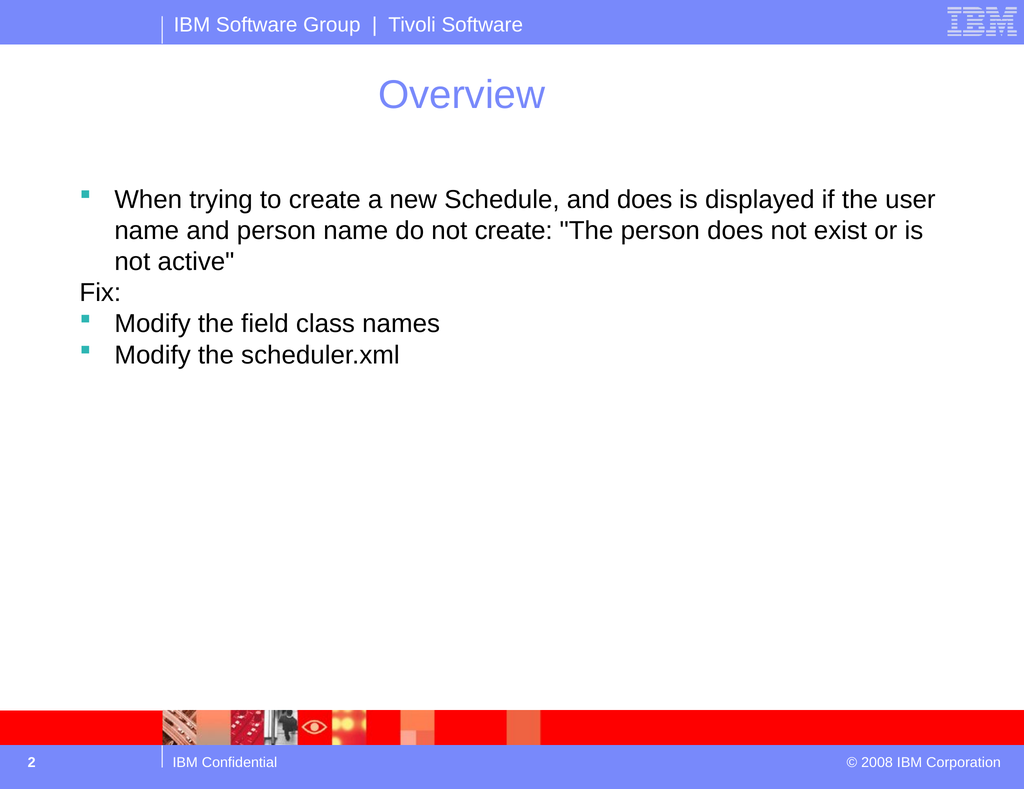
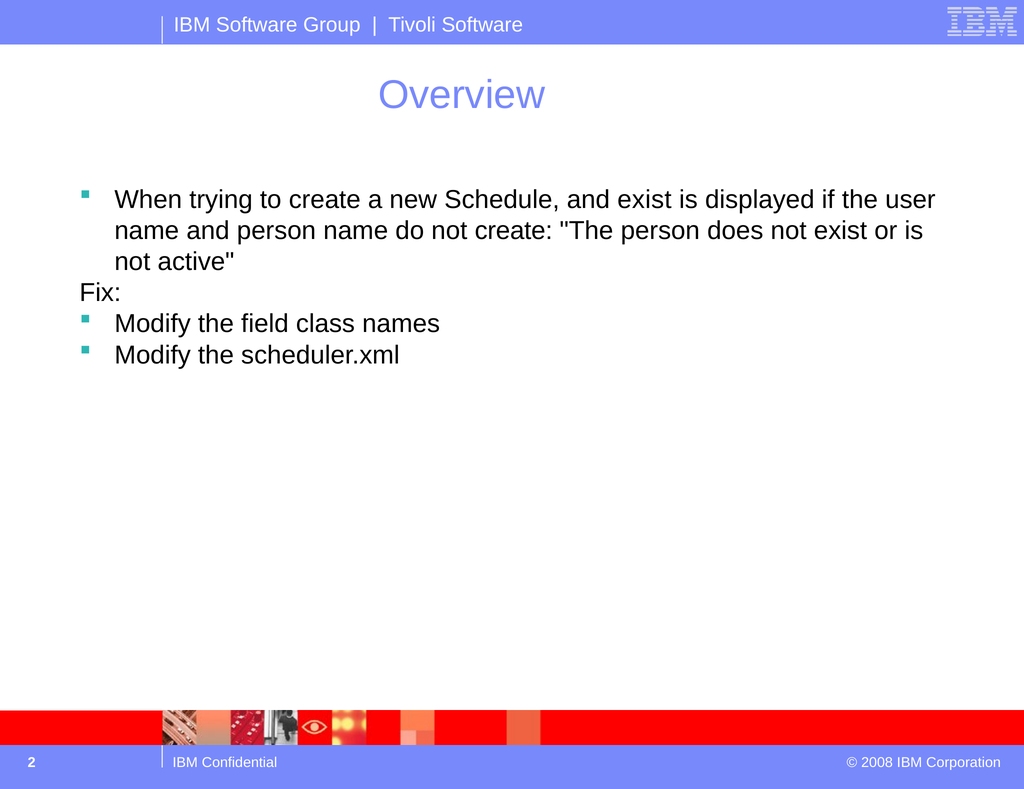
and does: does -> exist (644, 200)
